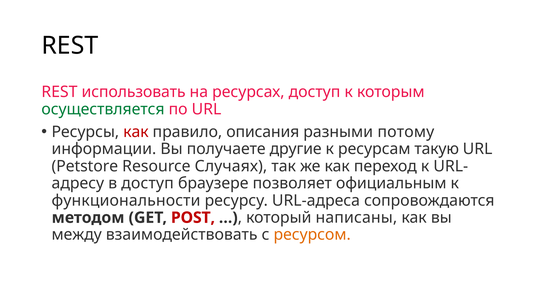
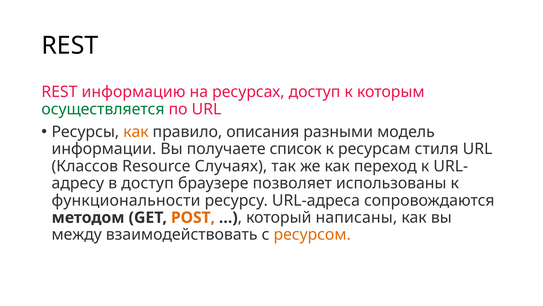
использовать: использовать -> информацию (134, 92)
как colour: red -> orange (136, 132)
потому: потому -> модель (406, 132)
другие: другие -> список (296, 149)
такую: такую -> стиля (437, 149)
Petstore: Petstore -> Классов (85, 166)
официальным: официальным -> использованы (391, 183)
POST colour: red -> orange (193, 217)
